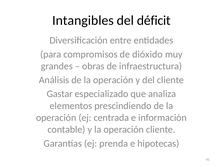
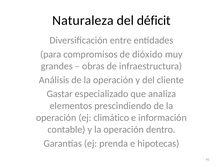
Intangibles: Intangibles -> Naturaleza (83, 20)
centrada: centrada -> climático (111, 118)
operación cliente: cliente -> dentro (161, 130)
